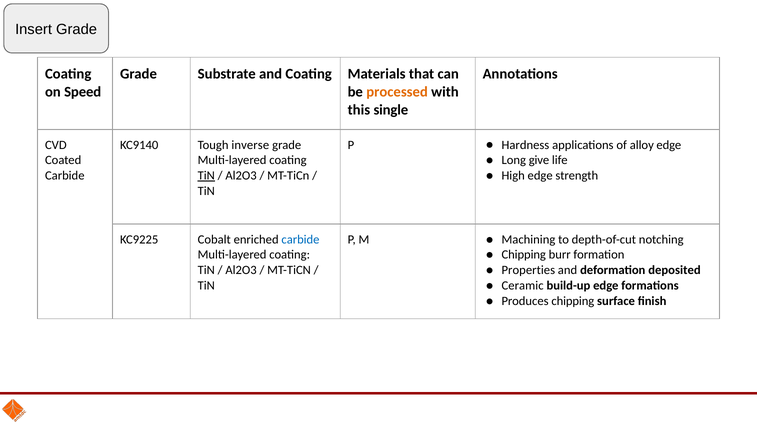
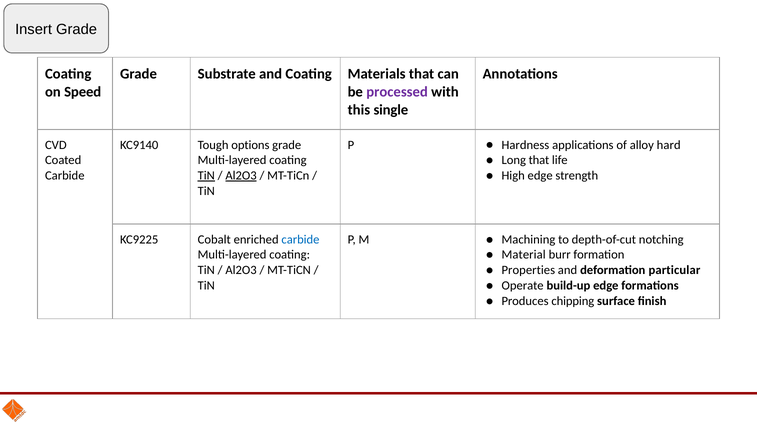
processed colour: orange -> purple (397, 92)
inverse: inverse -> options (250, 145)
alloy edge: edge -> hard (669, 145)
Long give: give -> that (539, 160)
Al2O3 underline: none -> present (241, 176)
Chipping: Chipping -> Material (524, 255)
deposited: deposited -> particular (674, 270)
Ceramic: Ceramic -> Operate (523, 285)
